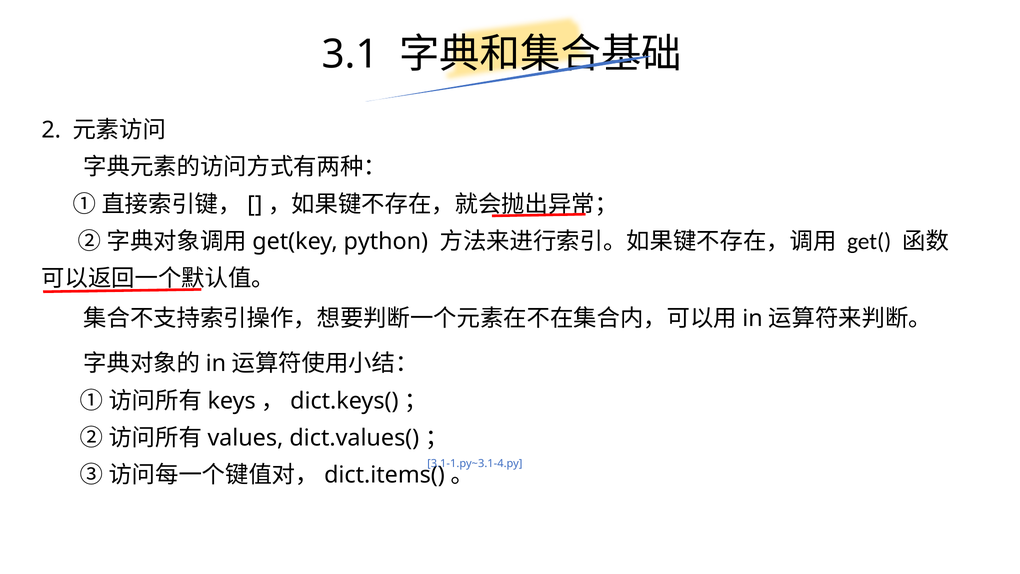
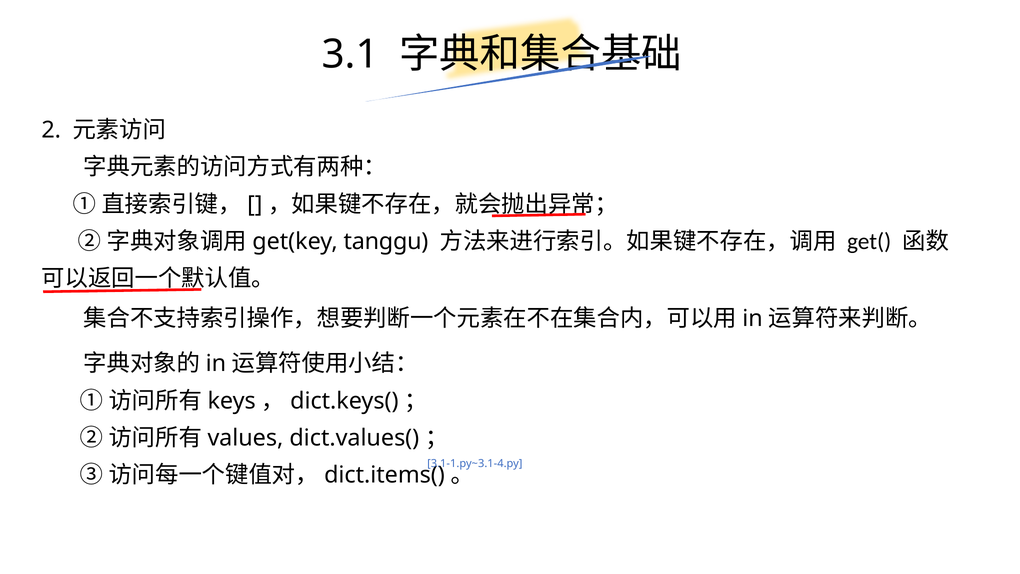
python: python -> tanggu (386, 241)
